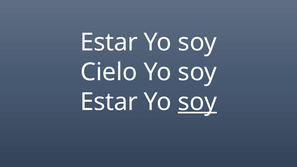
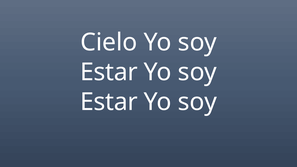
Estar: Estar -> Cielo (109, 42)
Cielo: Cielo -> Estar (109, 72)
soy underline: present -> none (197, 102)
